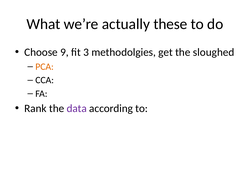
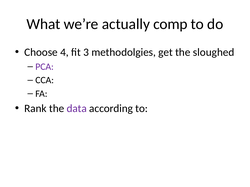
these: these -> comp (170, 24)
9: 9 -> 4 (64, 52)
PCA colour: orange -> purple (45, 67)
